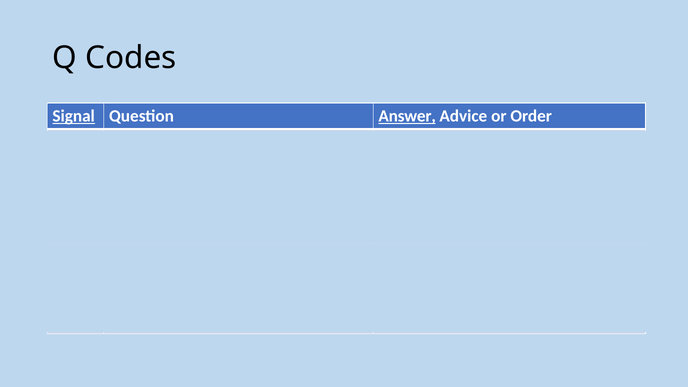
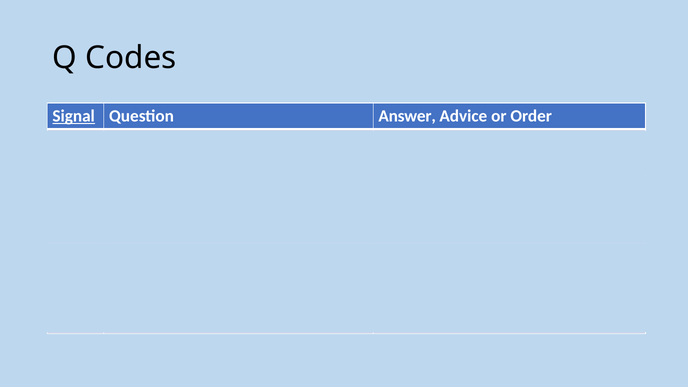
Answer underline: present -> none (407, 116)
